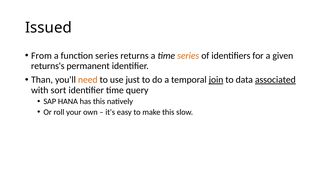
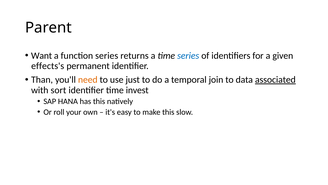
Issued: Issued -> Parent (48, 28)
From: From -> Want (42, 55)
series colour: orange -> blue (188, 55)
returns's: returns's -> effects's (48, 66)
join underline: present -> none (216, 80)
query: query -> invest (137, 90)
